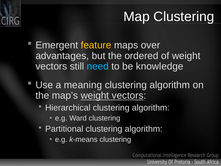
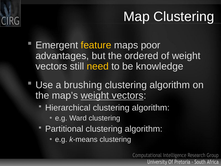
over: over -> poor (151, 45)
need colour: light blue -> yellow (98, 66)
meaning: meaning -> brushing (83, 85)
